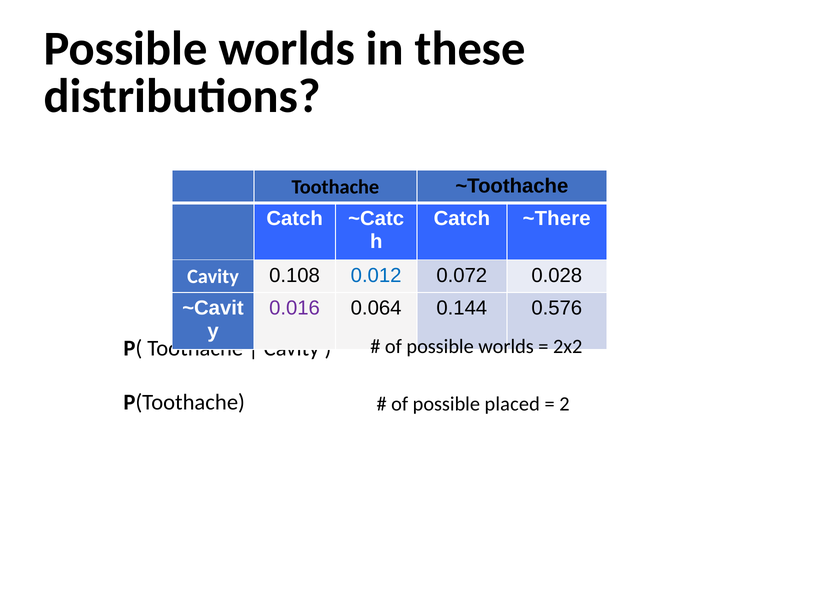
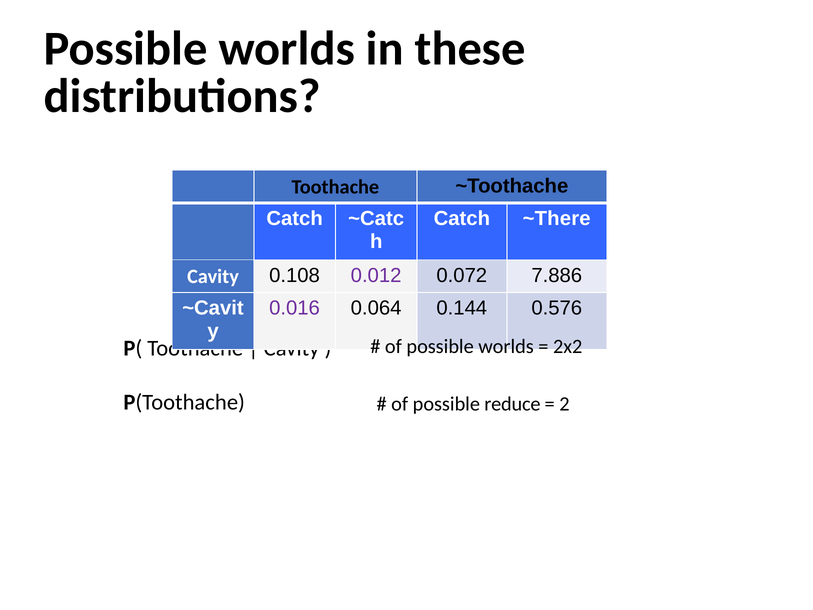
0.012 colour: blue -> purple (376, 275)
0.028: 0.028 -> 7.886 (557, 275)
placed: placed -> reduce (512, 404)
